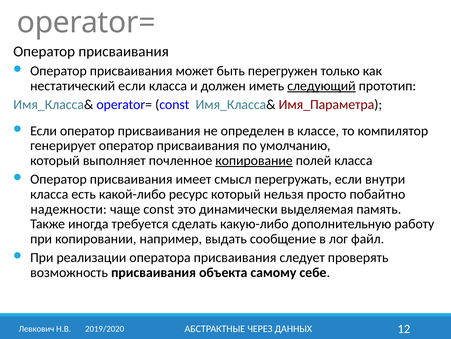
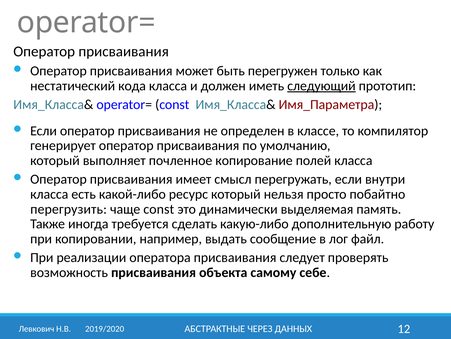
нестатический если: если -> кода (132, 86)
копирование underline: present -> none (254, 160)
надежности: надежности -> перегрузить (69, 209)
